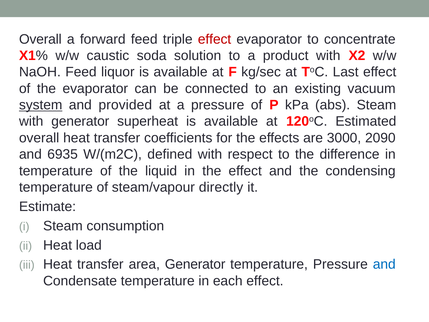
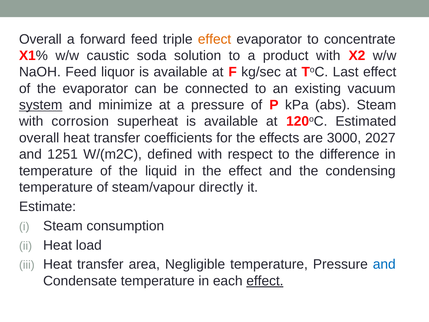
effect colour: red -> orange (215, 39)
provided: provided -> minimize (125, 105)
with generator: generator -> corrosion (80, 121)
2090: 2090 -> 2027 (380, 138)
6935: 6935 -> 1251 (63, 154)
area Generator: Generator -> Negligible (195, 264)
effect underline: none -> present (265, 281)
